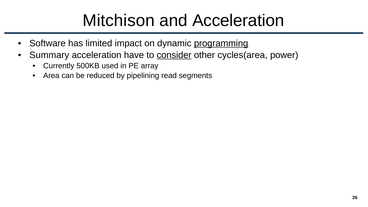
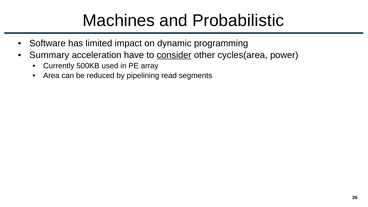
Mitchison: Mitchison -> Machines (119, 21)
and Acceleration: Acceleration -> Probabilistic (238, 21)
programming underline: present -> none (221, 43)
